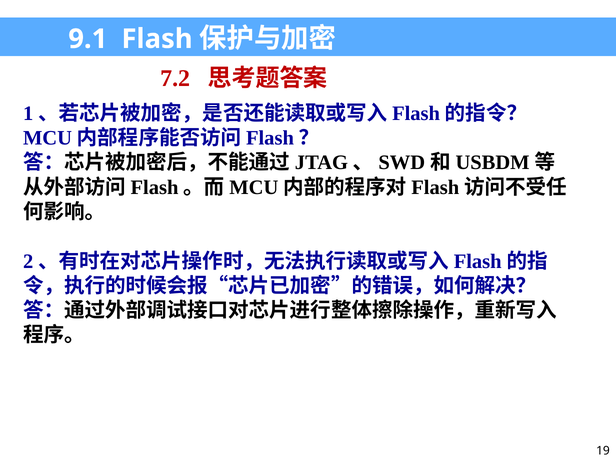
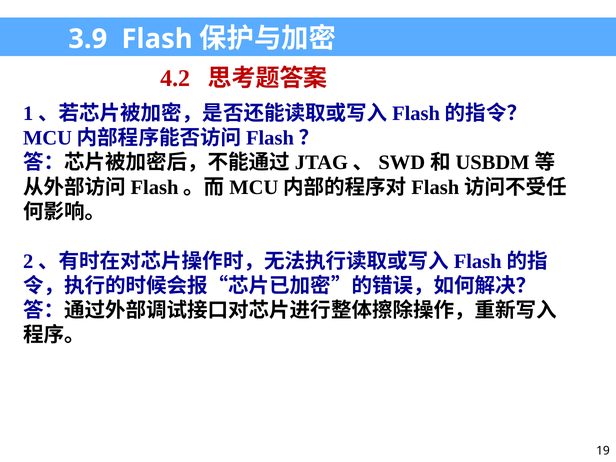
9.1: 9.1 -> 3.9 (88, 39)
7.2: 7.2 -> 4.2 (175, 78)
